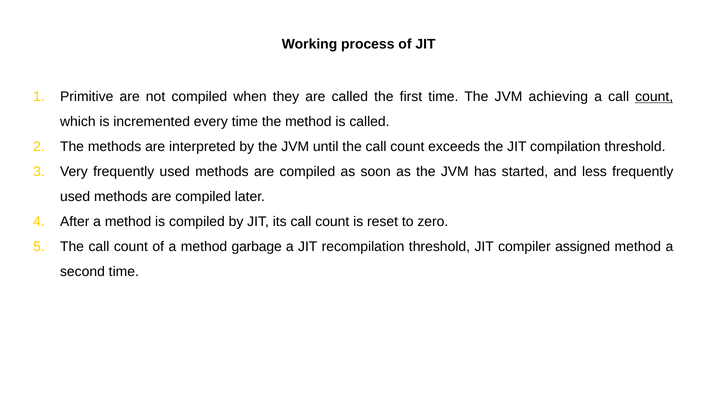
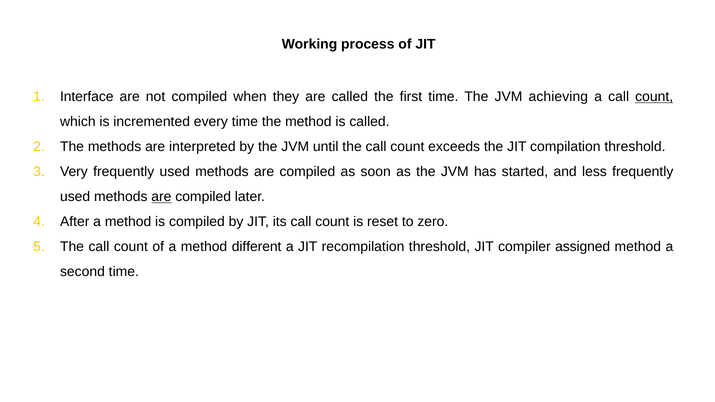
Primitive: Primitive -> Interface (87, 97)
are underline: none -> present (161, 197)
garbage: garbage -> different (257, 247)
